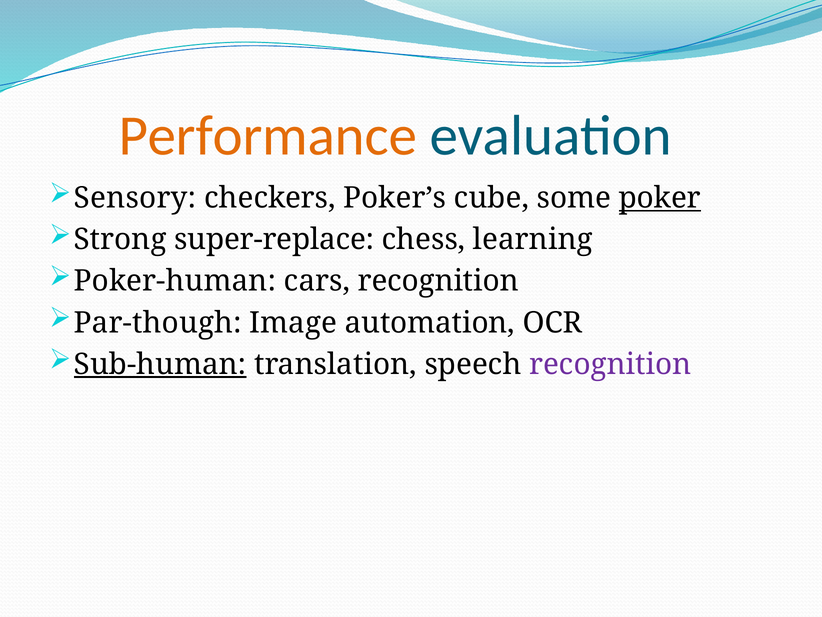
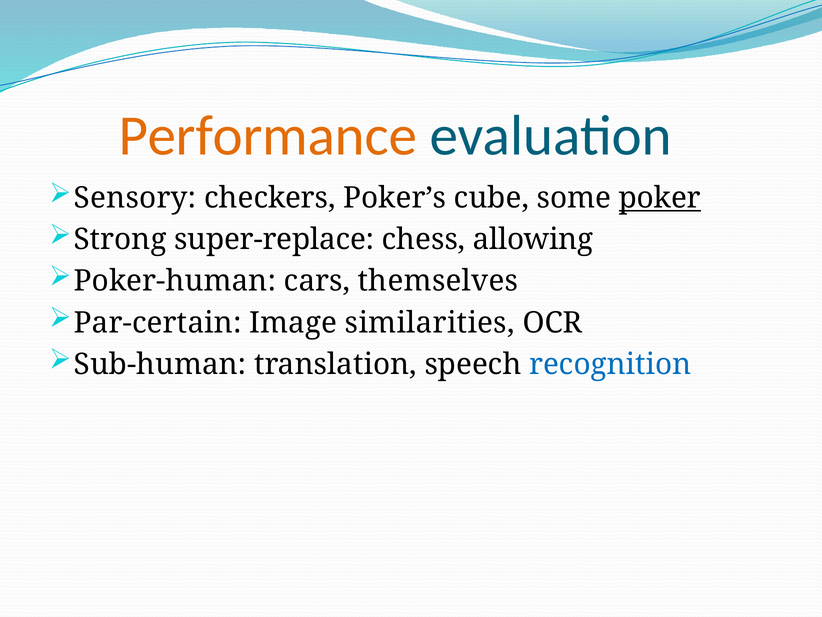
learning: learning -> allowing (533, 239)
cars recognition: recognition -> themselves (438, 281)
Par-though: Par-though -> Par-certain (158, 322)
automation: automation -> similarities (430, 322)
Sub-human underline: present -> none (160, 364)
recognition colour: purple -> blue (610, 364)
